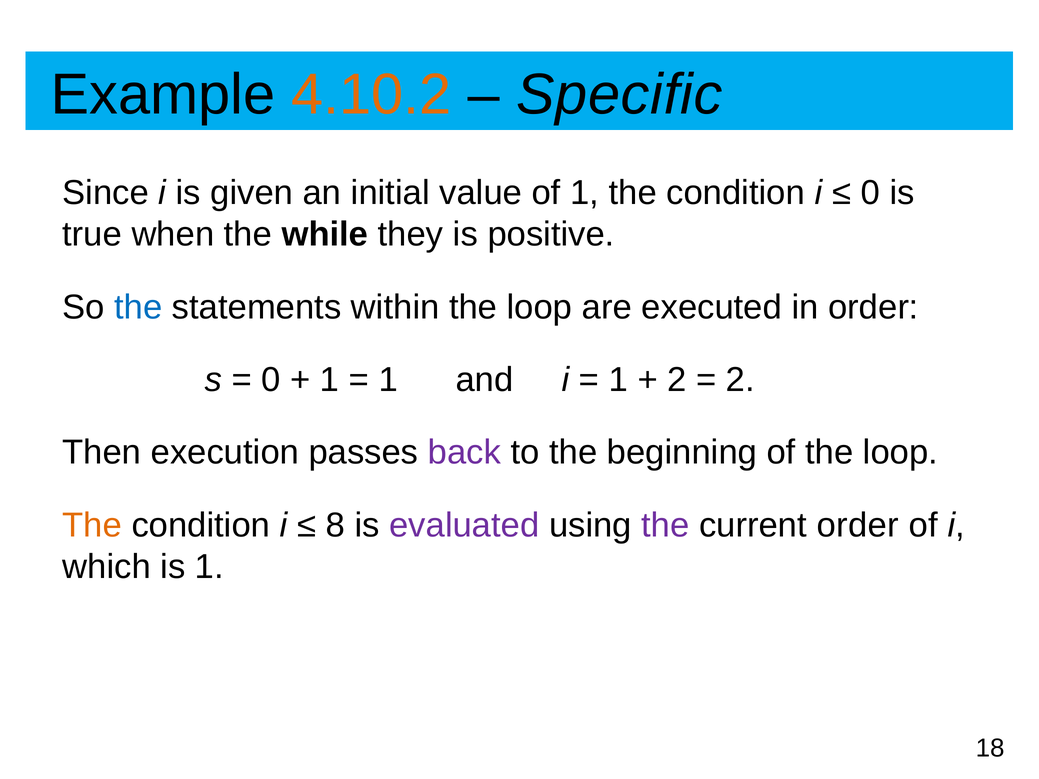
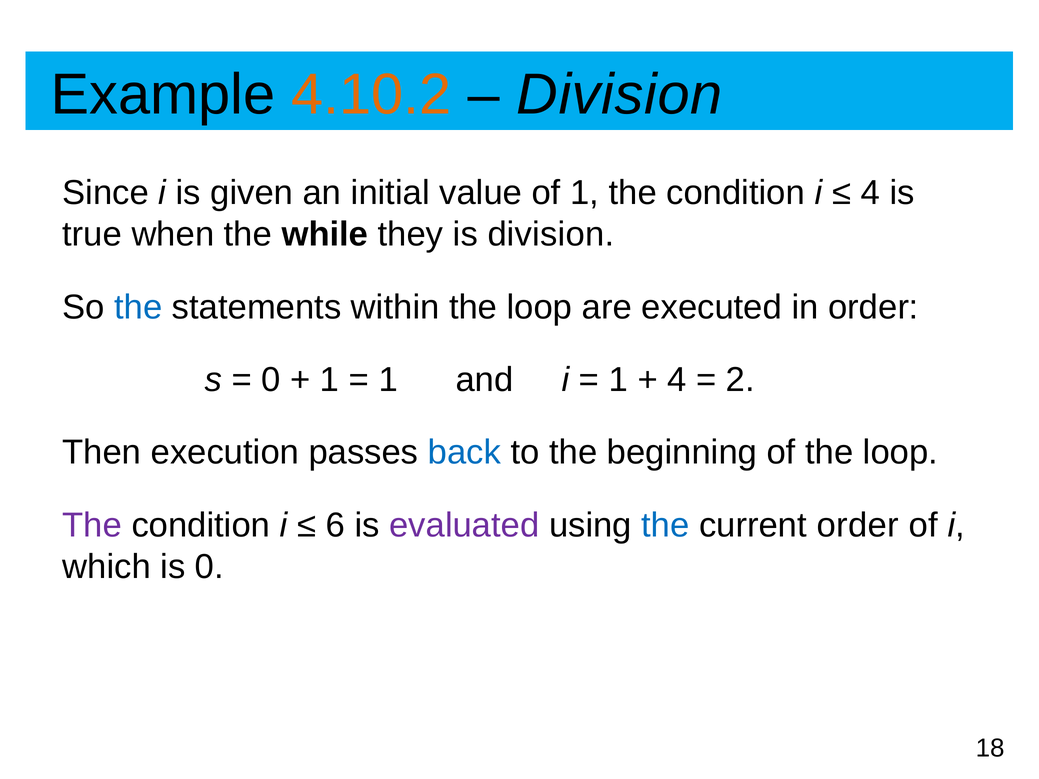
Specific: Specific -> Division (619, 95)
0: 0 -> 4 (870, 193)
is positive: positive -> division (551, 234)
2: 2 -> 4 (677, 380)
back colour: purple -> blue (464, 453)
The colour: orange -> purple (92, 525)
8: 8 -> 6 (335, 525)
the colour: purple -> blue (665, 525)
is 1: 1 -> 0 (209, 567)
